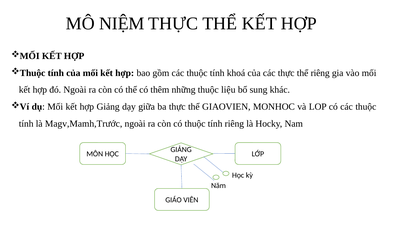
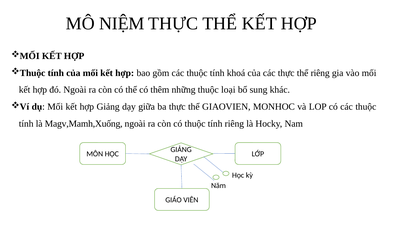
liệu: liệu -> loại (228, 90)
Magv,Mamh,Trước: Magv,Mamh,Trước -> Magv,Mamh,Xuống (84, 124)
